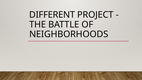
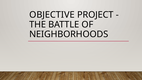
DIFFERENT: DIFFERENT -> OBJECTIVE (52, 15)
